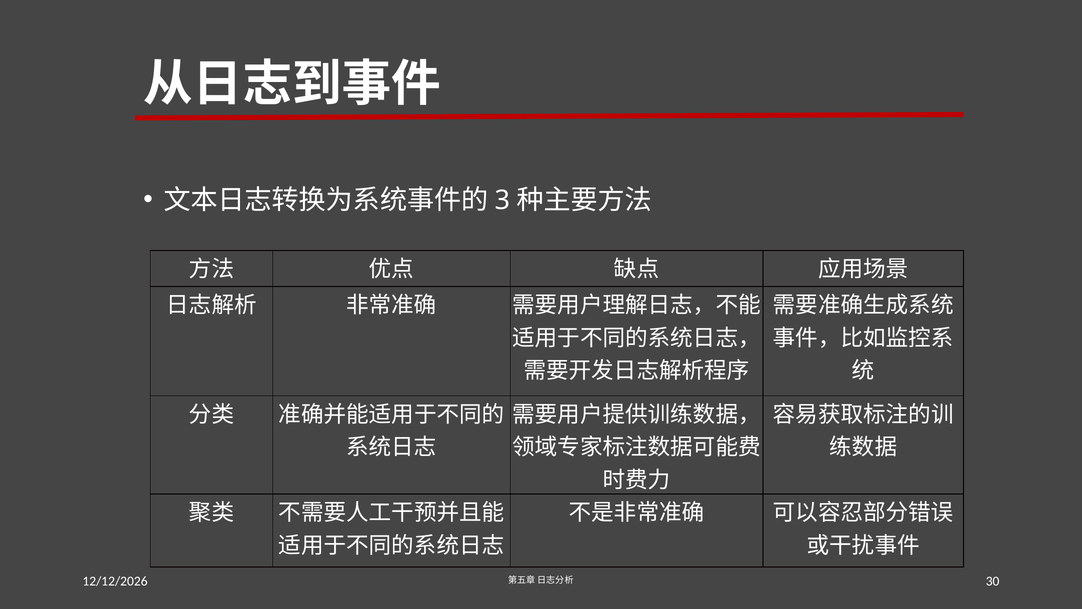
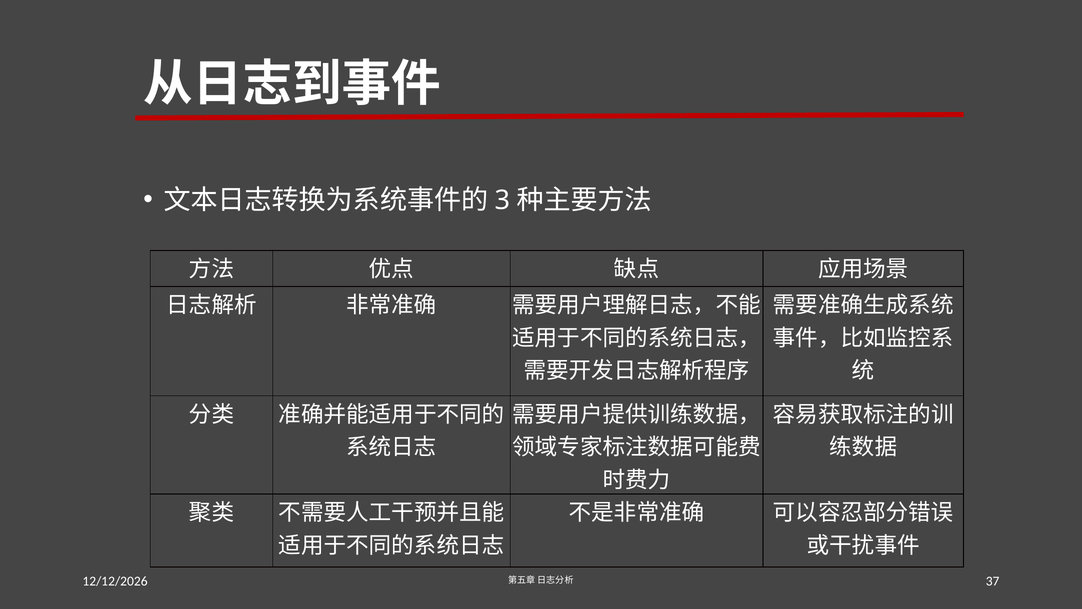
30: 30 -> 37 (993, 581)
